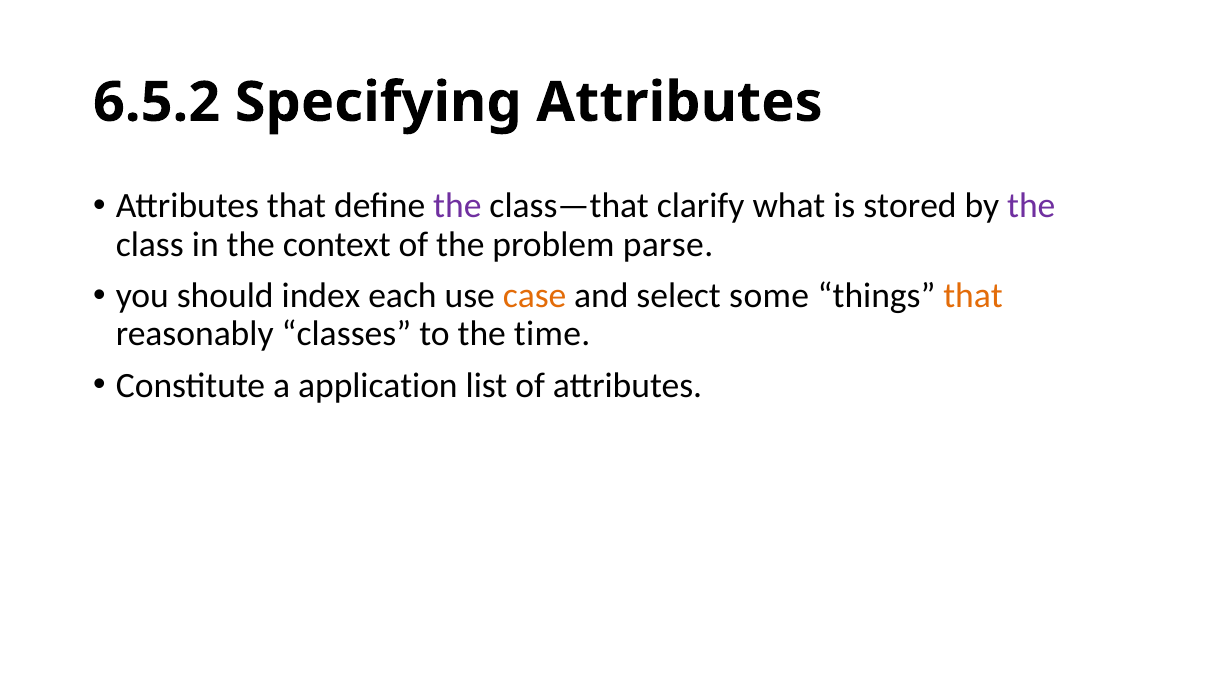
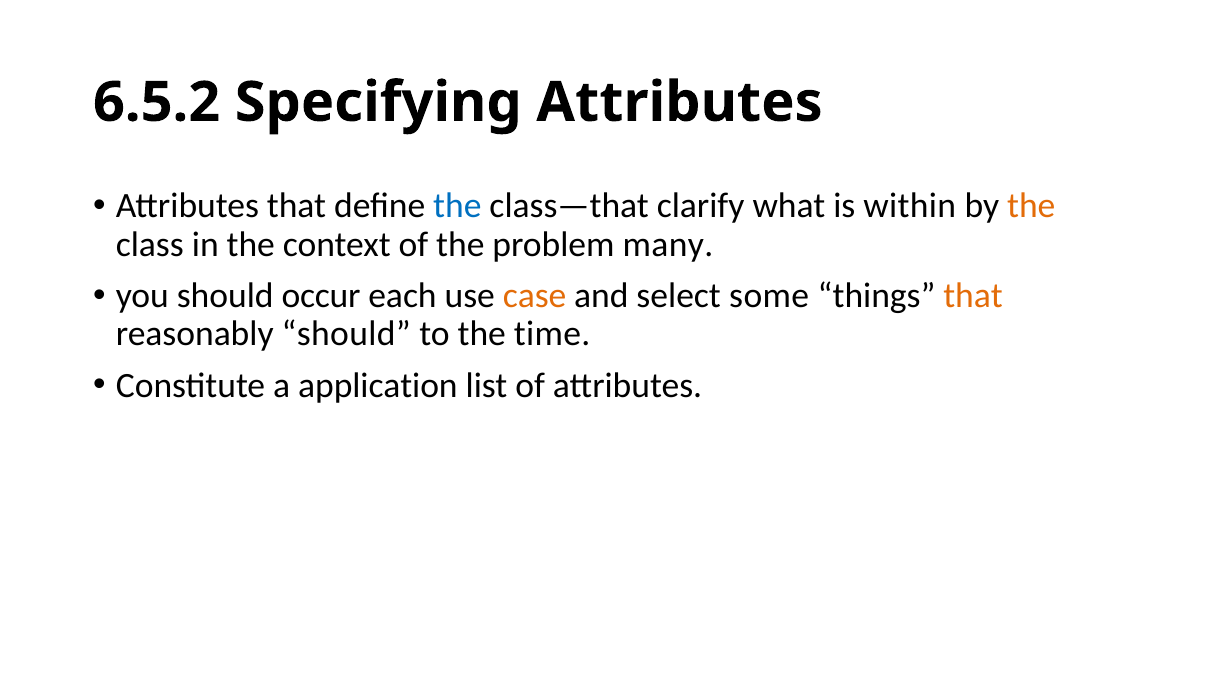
the colour: purple -> blue (457, 206)
stored: stored -> within (910, 206)
the colour: purple -> orange (1031, 206)
parse: parse -> many (668, 245)
index: index -> occur (321, 296)
reasonably classes: classes -> should (346, 334)
